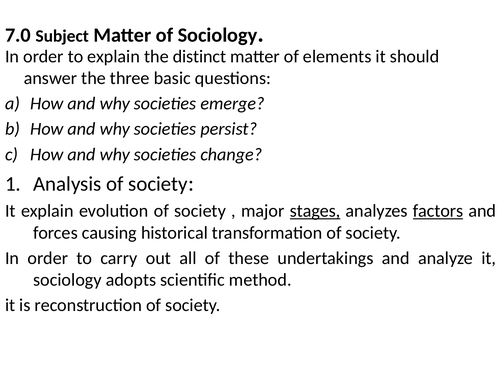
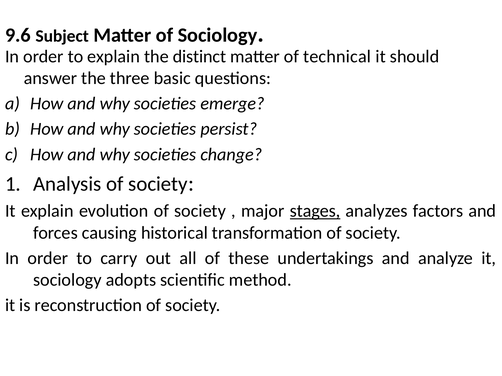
7.0: 7.0 -> 9.6 (18, 35)
elements: elements -> technical (337, 57)
factors underline: present -> none (438, 211)
